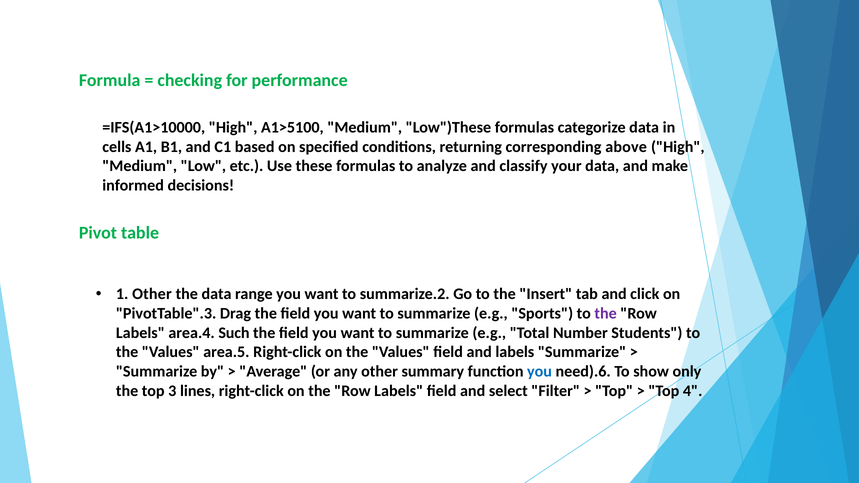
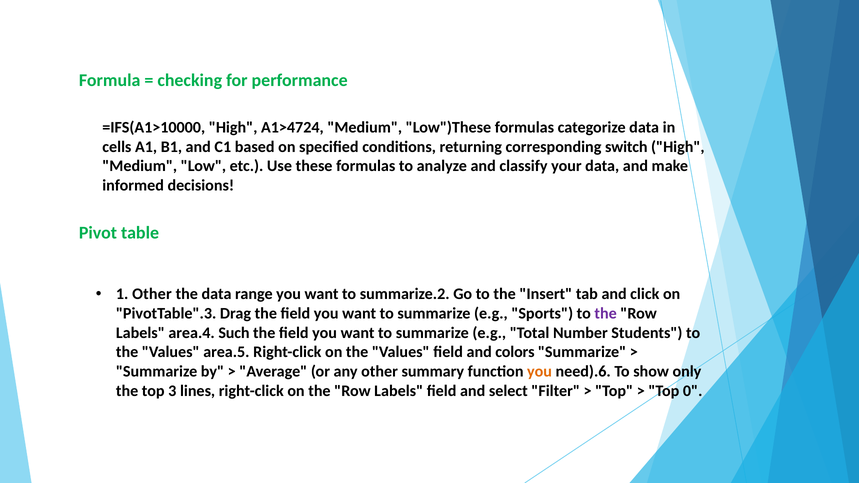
A1>5100: A1>5100 -> A1>4724 (292, 128)
above: above -> switch (626, 147)
and labels: labels -> colors (515, 352)
you colour: blue -> orange (540, 372)
4: 4 -> 0 (693, 391)
